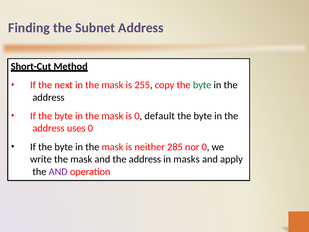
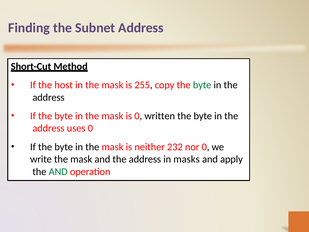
next: next -> host (64, 85)
default: default -> written (160, 116)
285: 285 -> 232 (175, 147)
AND colour: purple -> green (58, 171)
